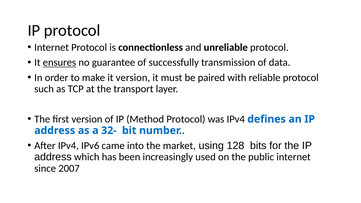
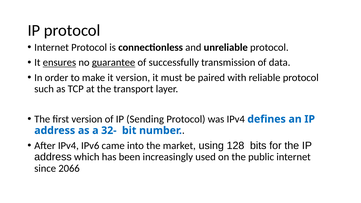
guarantee underline: none -> present (114, 62)
Method: Method -> Sending (145, 119)
2007: 2007 -> 2066 (69, 168)
